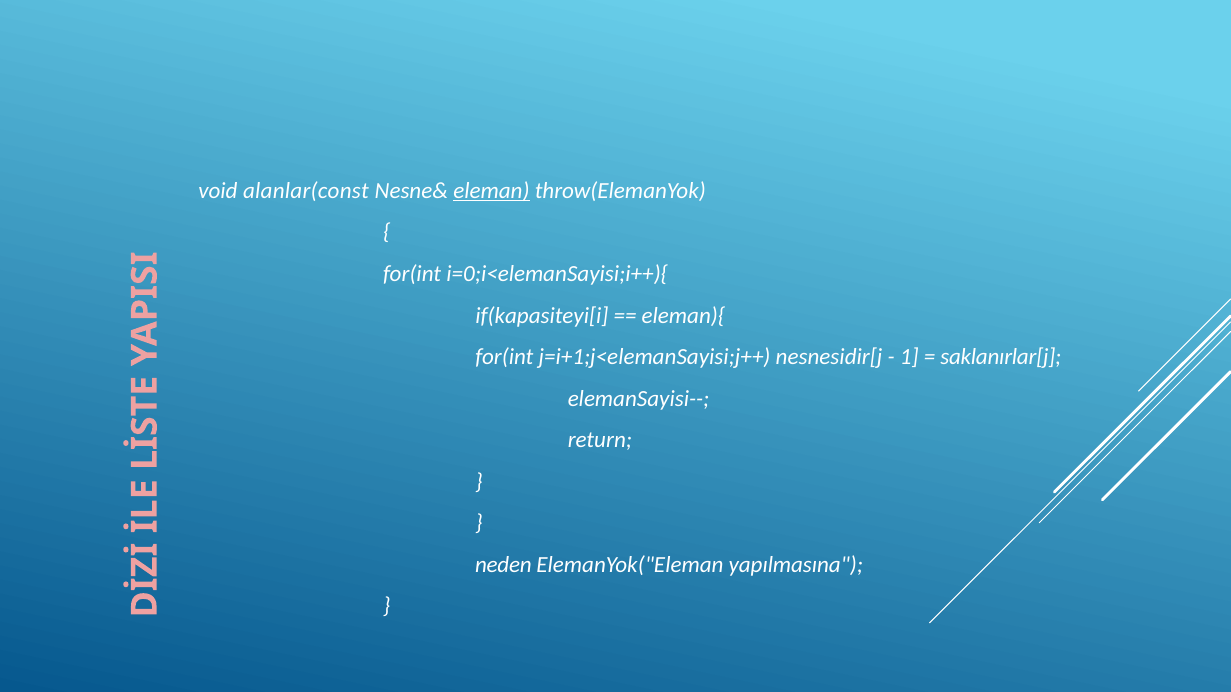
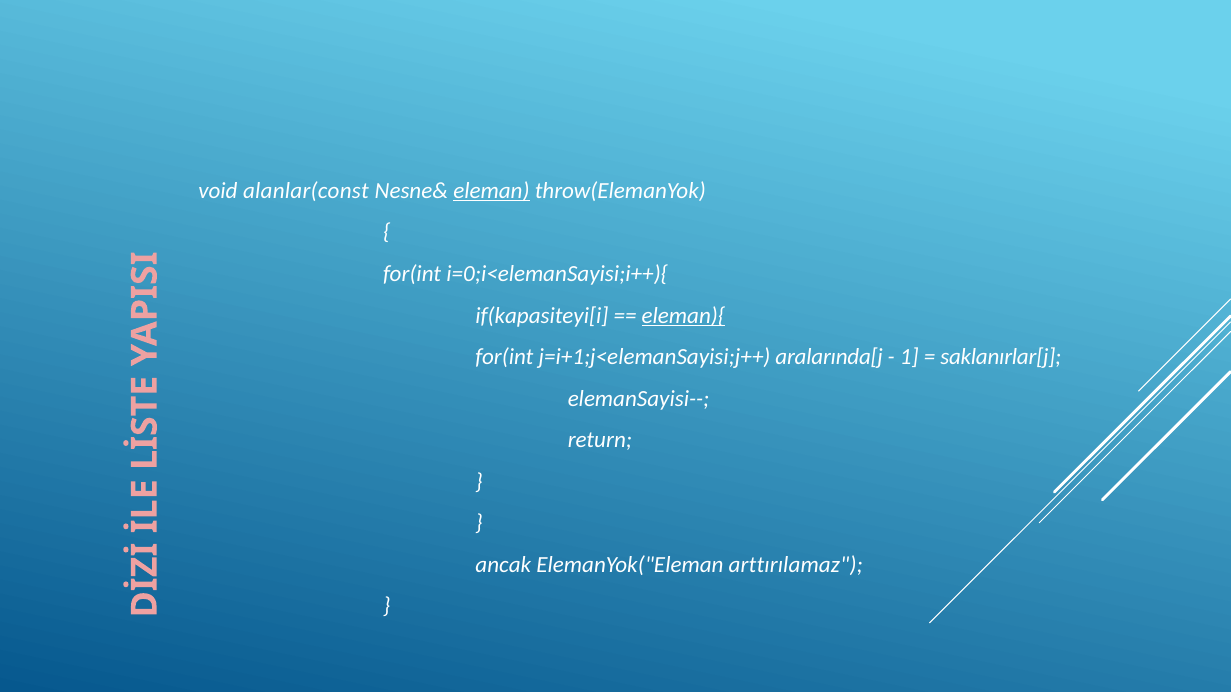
eleman){ underline: none -> present (683, 316)
nesnesidir[j: nesnesidir[j -> aralarında[j (829, 357)
neden: neden -> ancak (503, 565)
yapılmasına: yapılmasına -> arttırılamaz (796, 565)
